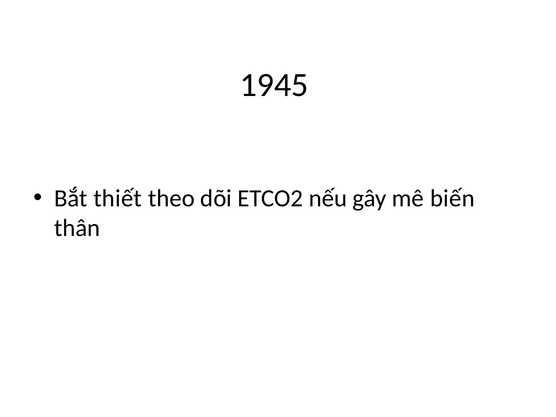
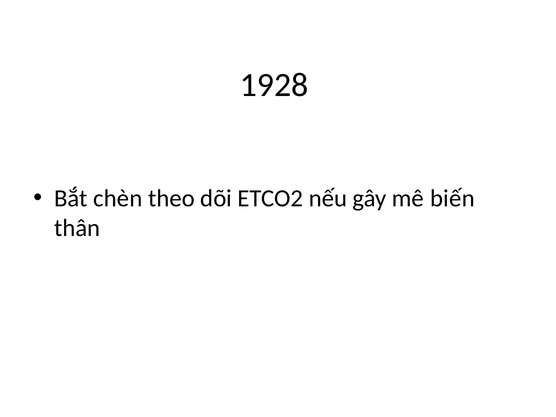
1945: 1945 -> 1928 (274, 85)
thiết: thiết -> chèn (118, 198)
